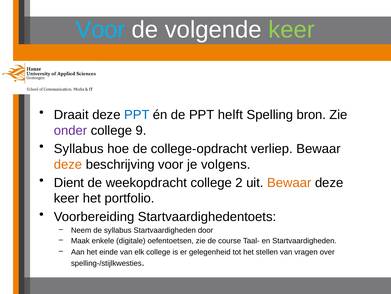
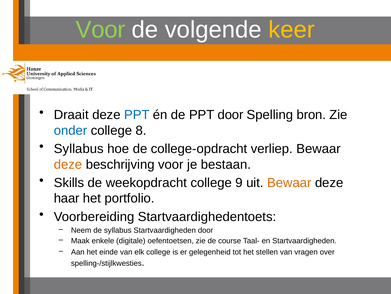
Voor colour: light blue -> light green (101, 30)
keer colour: light green -> yellow (292, 30)
PPT helft: helft -> door (231, 115)
onder colour: purple -> blue (71, 130)
9: 9 -> 8 (141, 130)
volgens: volgens -> bestaan (226, 164)
Dient: Dient -> Skills (69, 182)
2: 2 -> 9 (239, 182)
keer: keer -> haar (67, 198)
